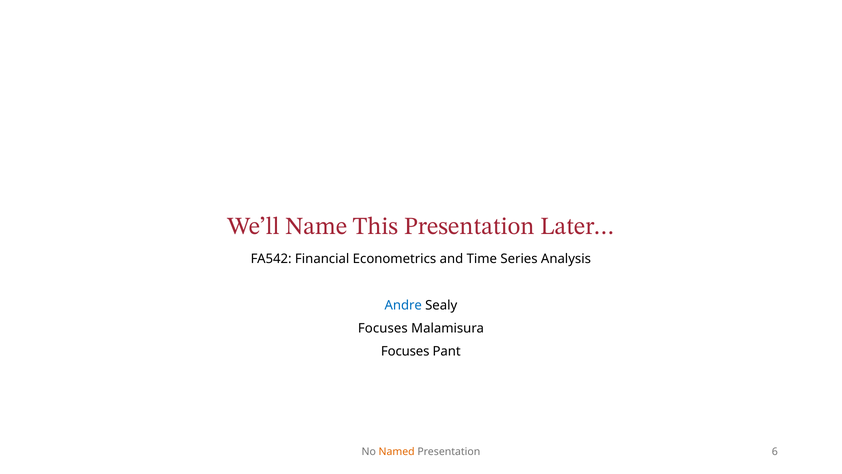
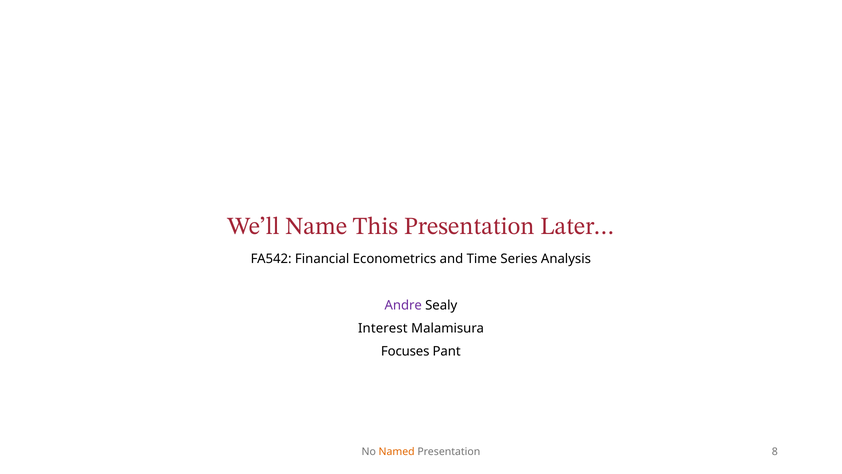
Andre colour: blue -> purple (403, 305)
Focuses: Focuses -> Interest (383, 328)
6: 6 -> 8 (775, 451)
